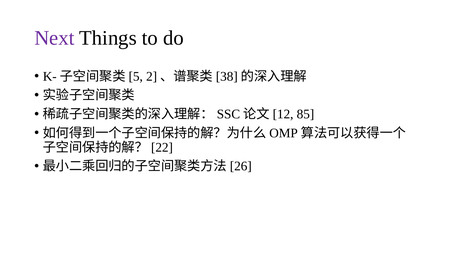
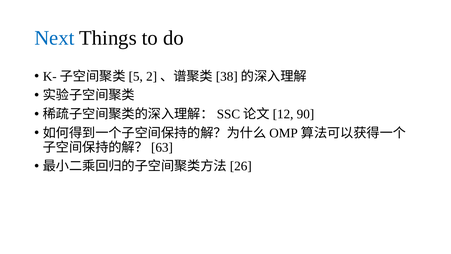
Next colour: purple -> blue (54, 38)
85: 85 -> 90 (305, 114)
22: 22 -> 63 (162, 147)
